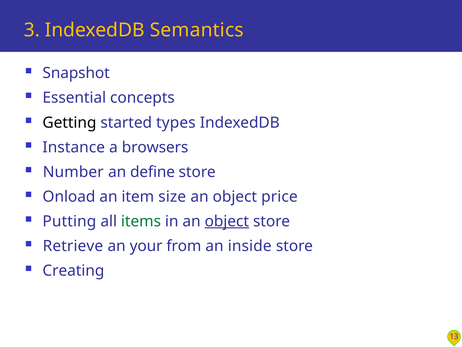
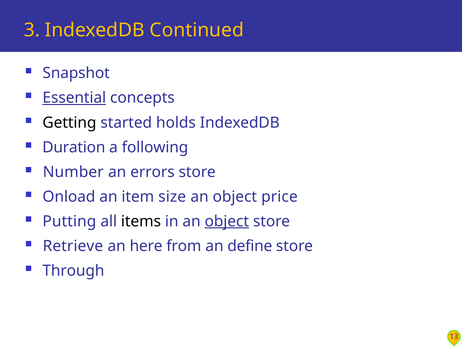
Semantics: Semantics -> Continued (197, 30)
Essential underline: none -> present (74, 98)
types: types -> holds (176, 122)
Instance: Instance -> Duration (74, 147)
browsers: browsers -> following (155, 147)
define: define -> errors (152, 172)
items colour: green -> black (141, 221)
your: your -> here (146, 246)
inside: inside -> define (250, 246)
Creating: Creating -> Through (73, 270)
